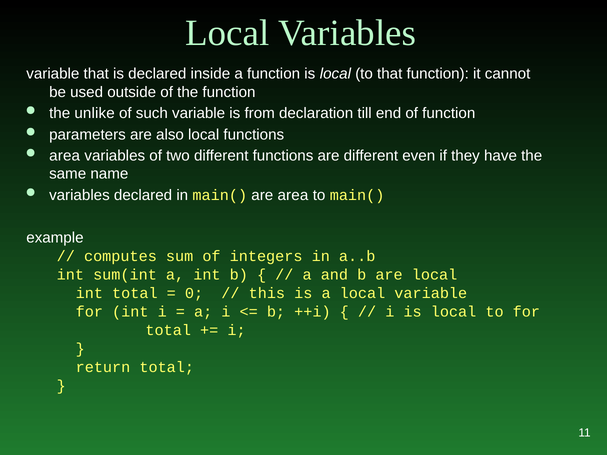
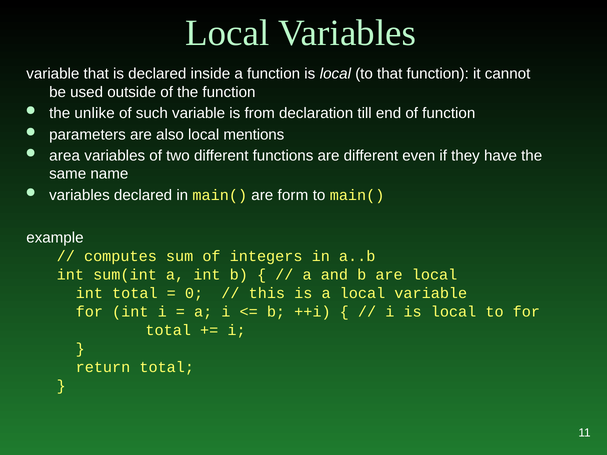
local functions: functions -> mentions (254, 135)
are area: area -> form (293, 195)
